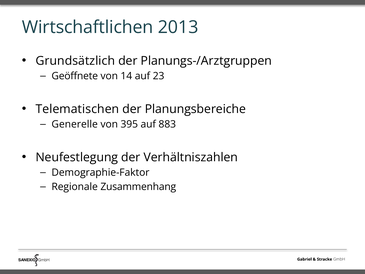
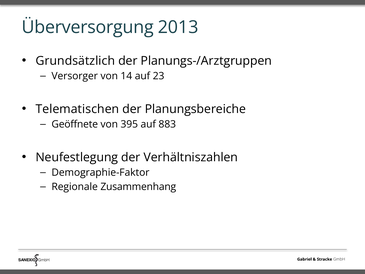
Wirtschaftlichen: Wirtschaftlichen -> Überversorgung (88, 27)
Geöffnete: Geöffnete -> Versorger (75, 76)
Generelle: Generelle -> Geöffnete (75, 124)
